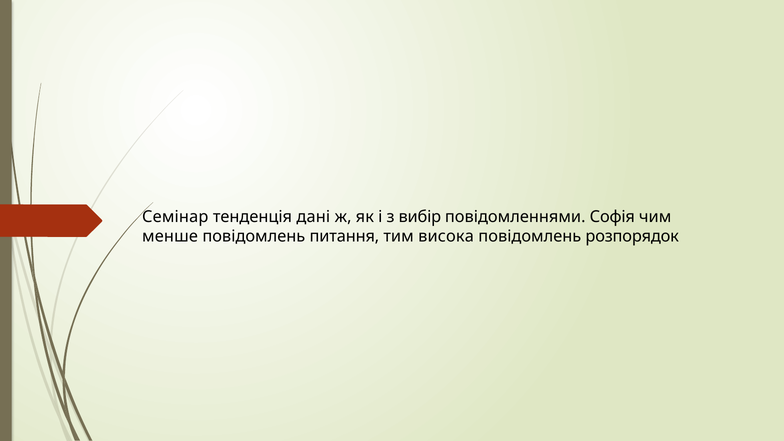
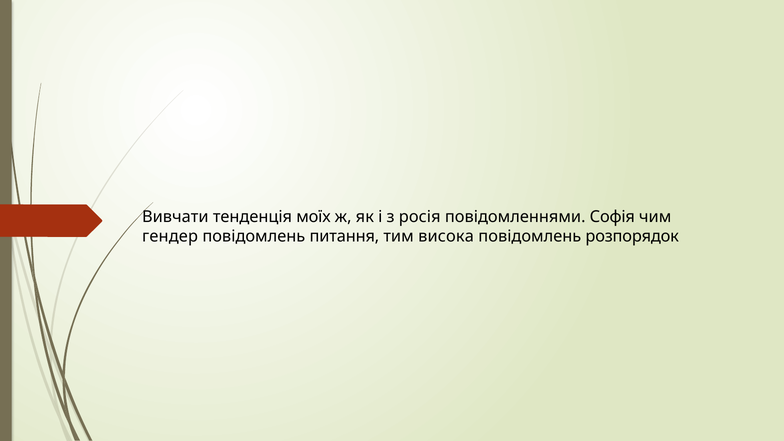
Семінар: Семінар -> Вивчати (175, 217)
дані: дані -> моїх (313, 217)
вибір: вибір -> росія (420, 217)
менше: менше -> гендер (170, 236)
